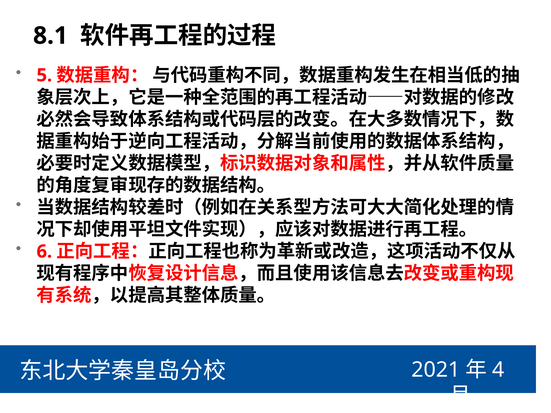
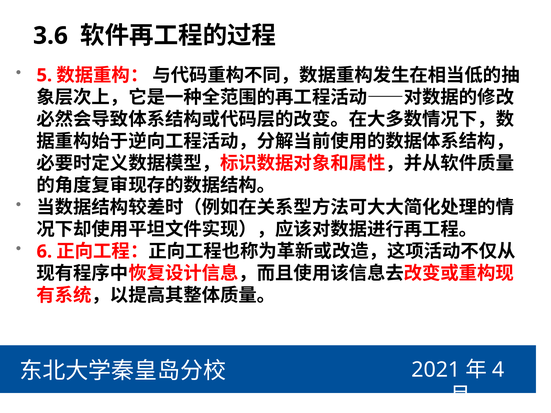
8.1: 8.1 -> 3.6 (50, 36)
